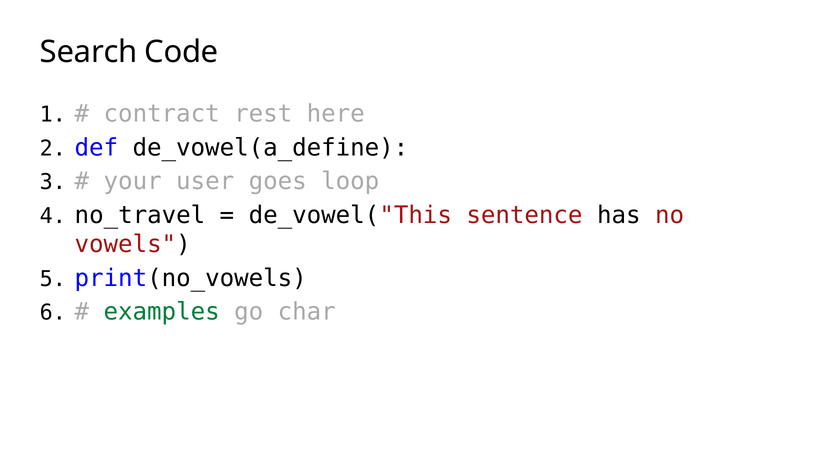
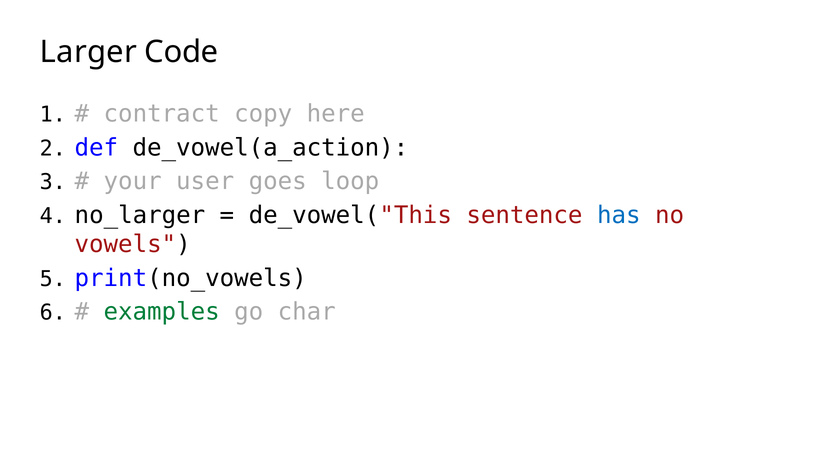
Search: Search -> Larger (89, 52)
rest: rest -> copy (263, 114)
de_vowel(a_define: de_vowel(a_define -> de_vowel(a_action (270, 147)
no_travel: no_travel -> no_larger (140, 215)
has colour: black -> blue (619, 215)
